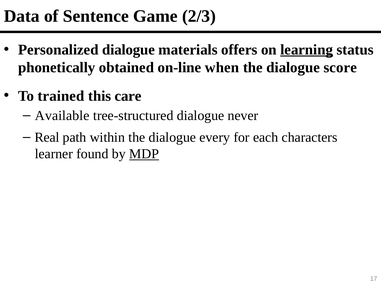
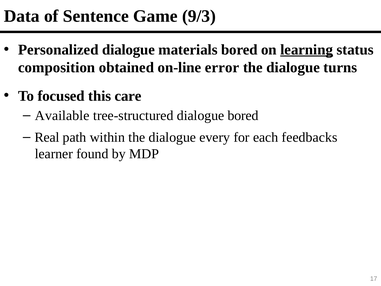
2/3: 2/3 -> 9/3 (199, 16)
materials offers: offers -> bored (239, 50)
phonetically: phonetically -> composition (57, 67)
when: when -> error (222, 67)
score: score -> turns (340, 67)
trained: trained -> focused (61, 96)
dialogue never: never -> bored (243, 116)
characters: characters -> feedbacks (310, 137)
MDP underline: present -> none (144, 154)
